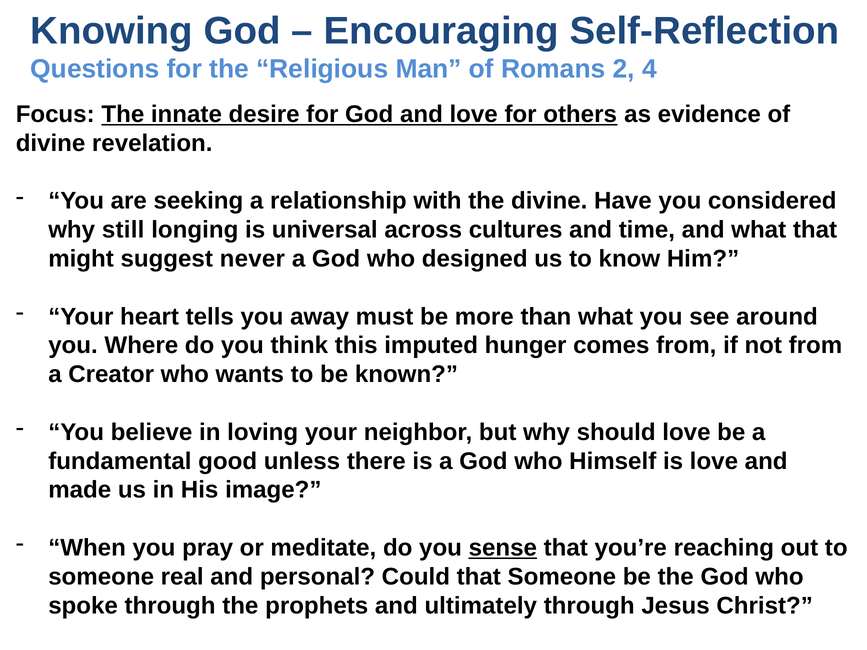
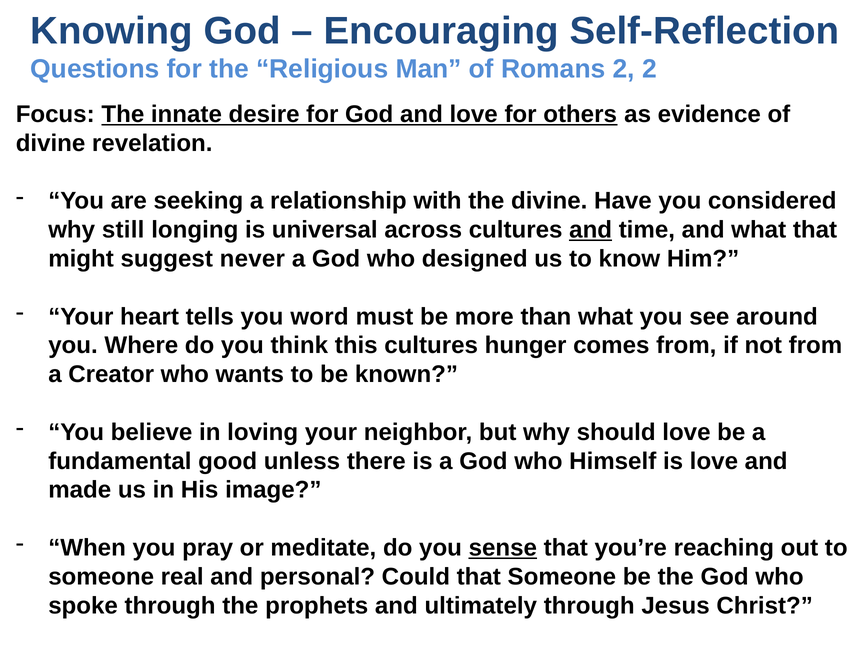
2 4: 4 -> 2 (649, 69)
and underline: none -> present (591, 230)
away: away -> word (319, 317)
this imputed: imputed -> cultures (431, 346)
